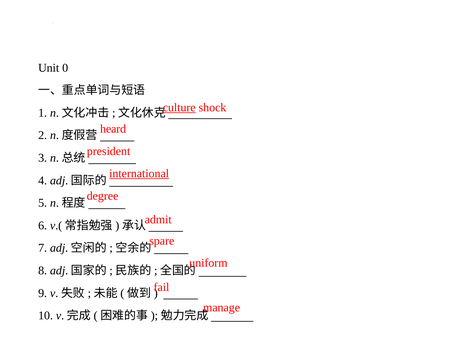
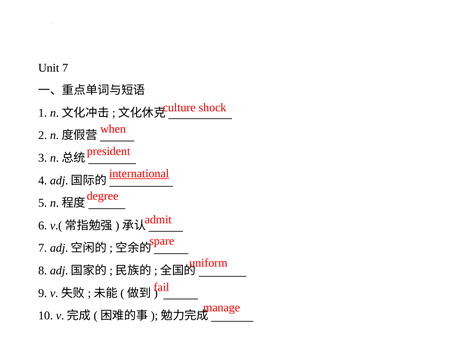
Unit 0: 0 -> 7 (65, 68)
culture underline: present -> none (179, 108)
heard: heard -> when (113, 129)
